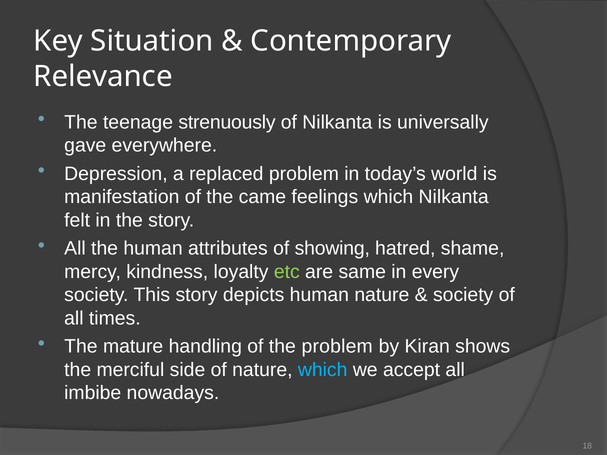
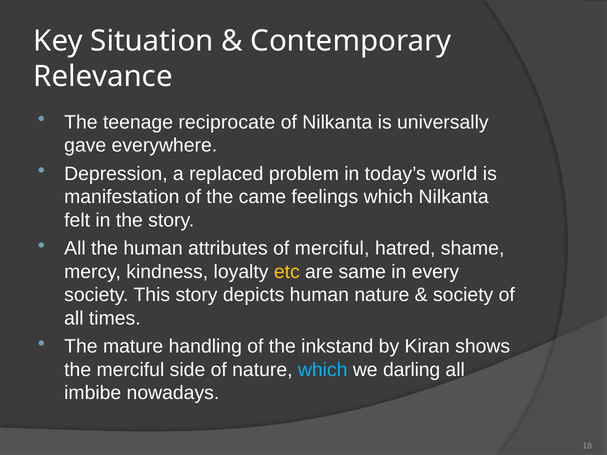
strenuously: strenuously -> reciprocate (227, 122)
of showing: showing -> merciful (332, 249)
etc colour: light green -> yellow (287, 272)
the problem: problem -> inkstand (337, 347)
accept: accept -> darling (412, 370)
